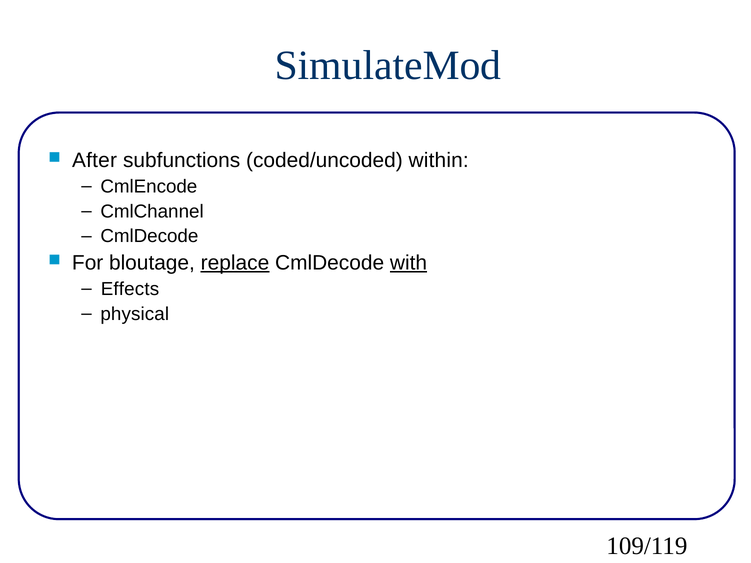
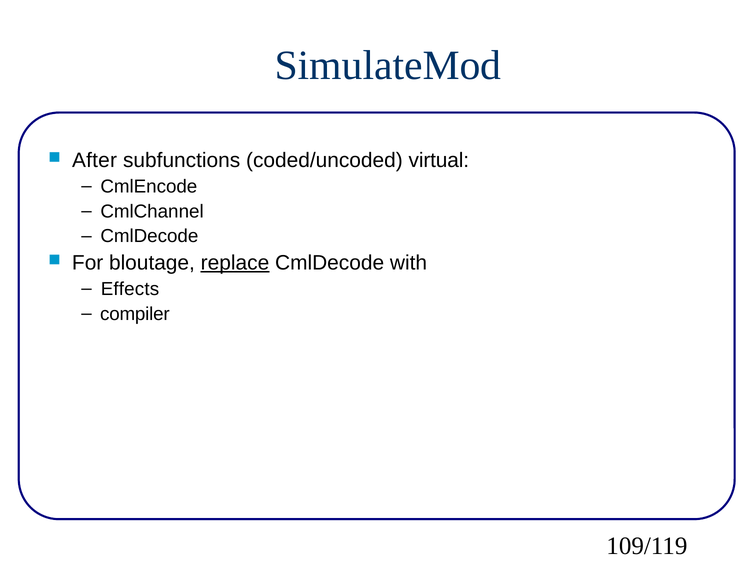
within: within -> virtual (439, 160)
with underline: present -> none (409, 263)
physical: physical -> compiler (135, 314)
